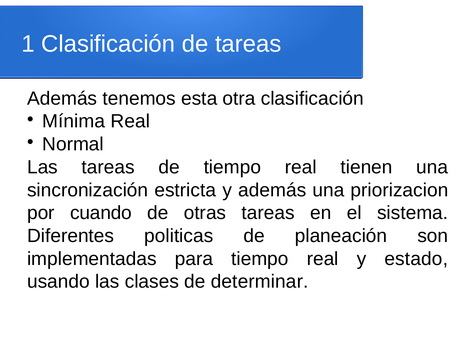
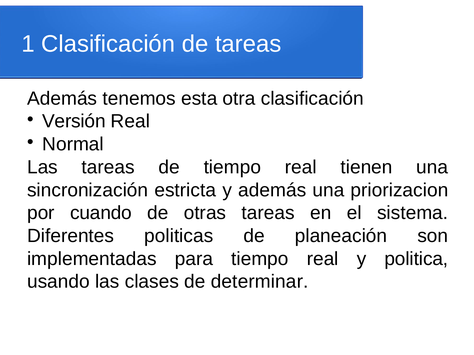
Mínima: Mínima -> Versión (74, 121)
estado: estado -> politica (416, 259)
